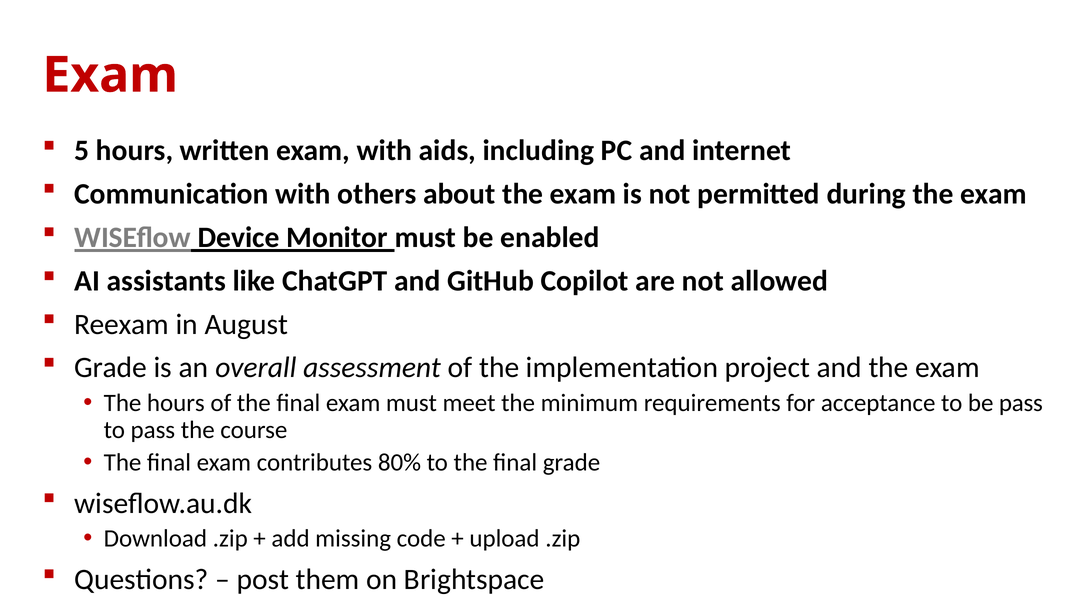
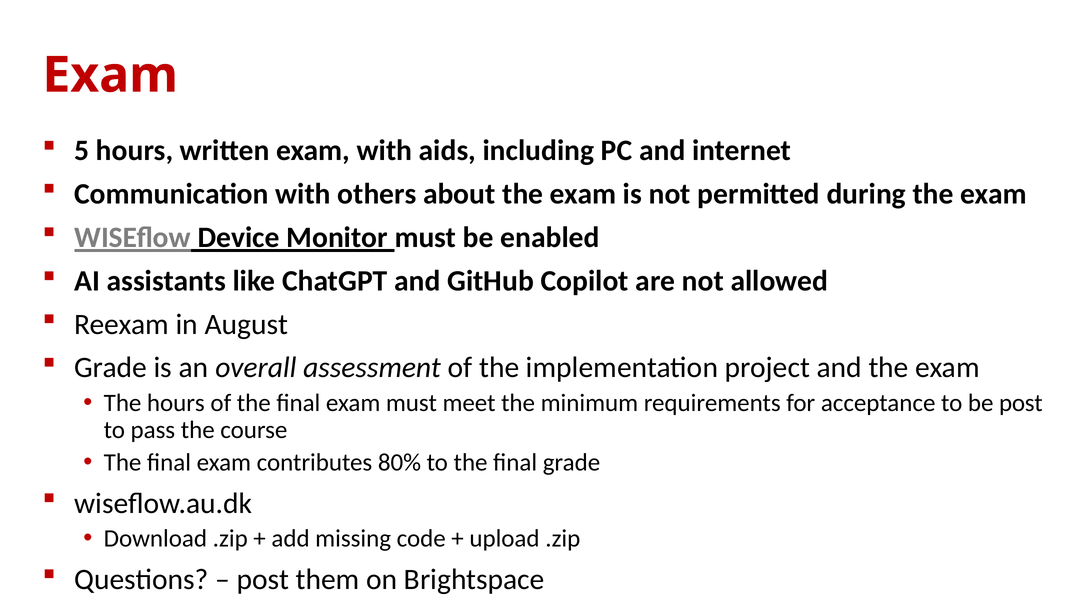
be pass: pass -> post (1021, 403)
